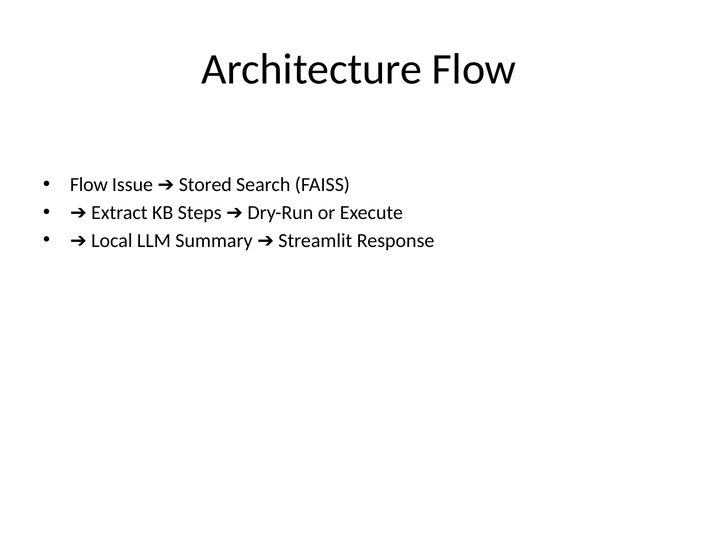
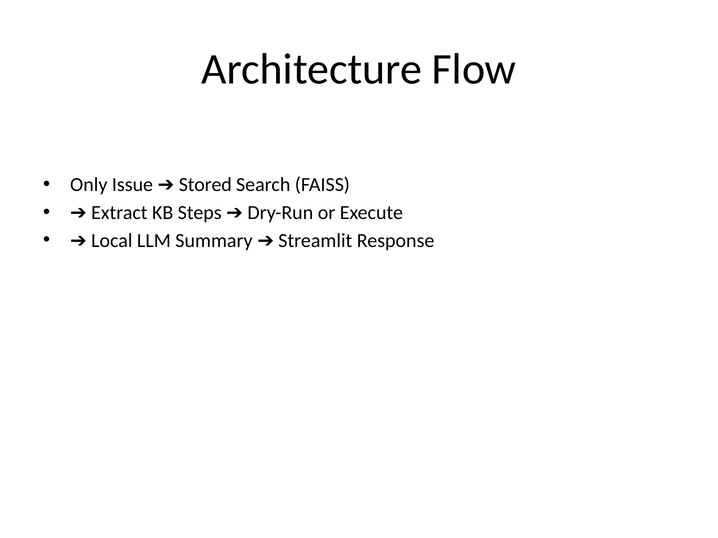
Flow: Flow -> Only (89, 185)
